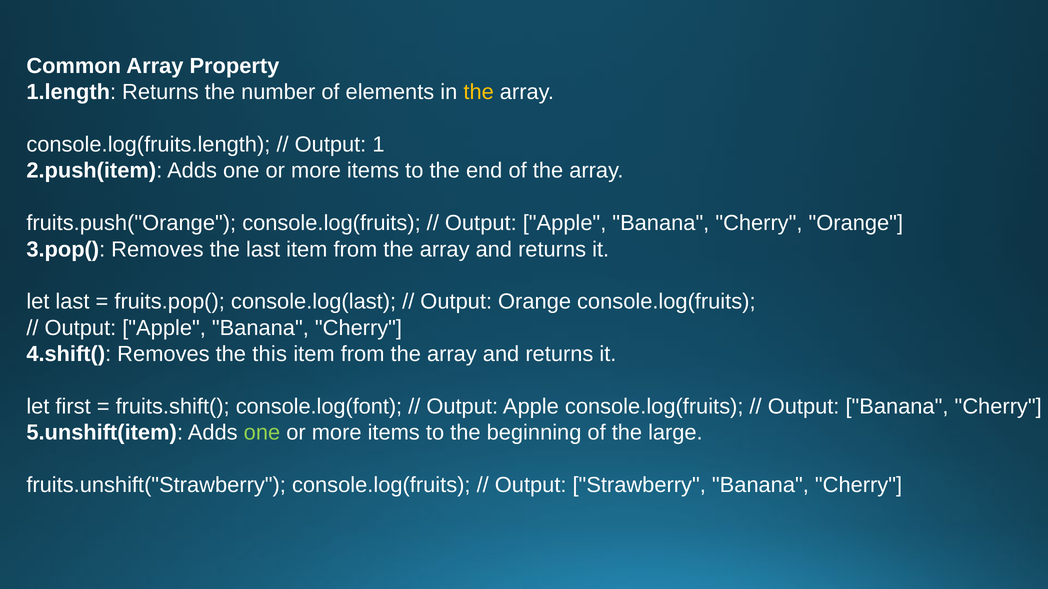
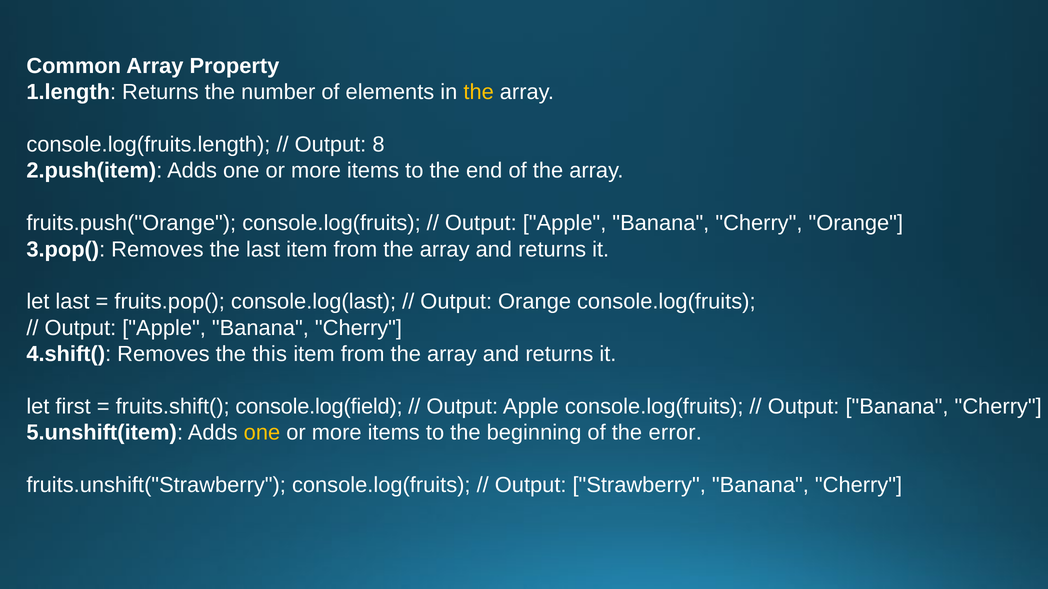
1: 1 -> 8 (378, 145)
console.log(font: console.log(font -> console.log(field (319, 407)
one colour: light green -> yellow (262, 433)
large: large -> error (675, 433)
